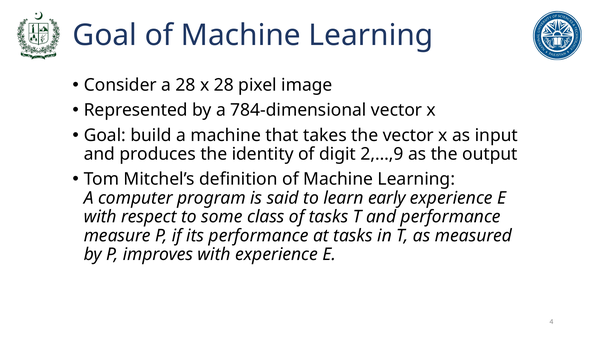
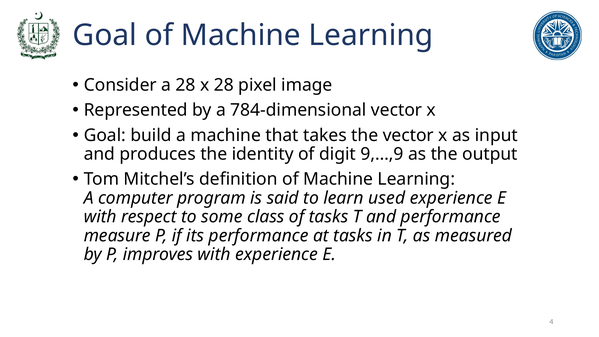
2,…,9: 2,…,9 -> 9,…,9 (382, 154)
early: early -> used (387, 198)
